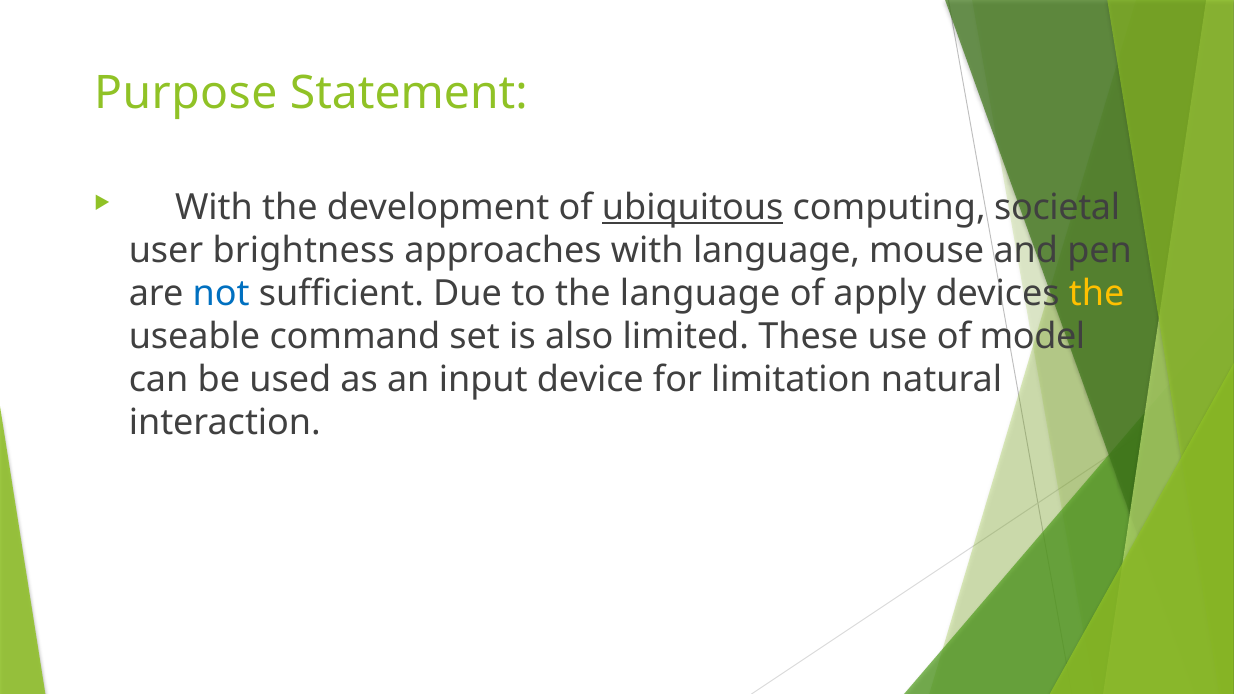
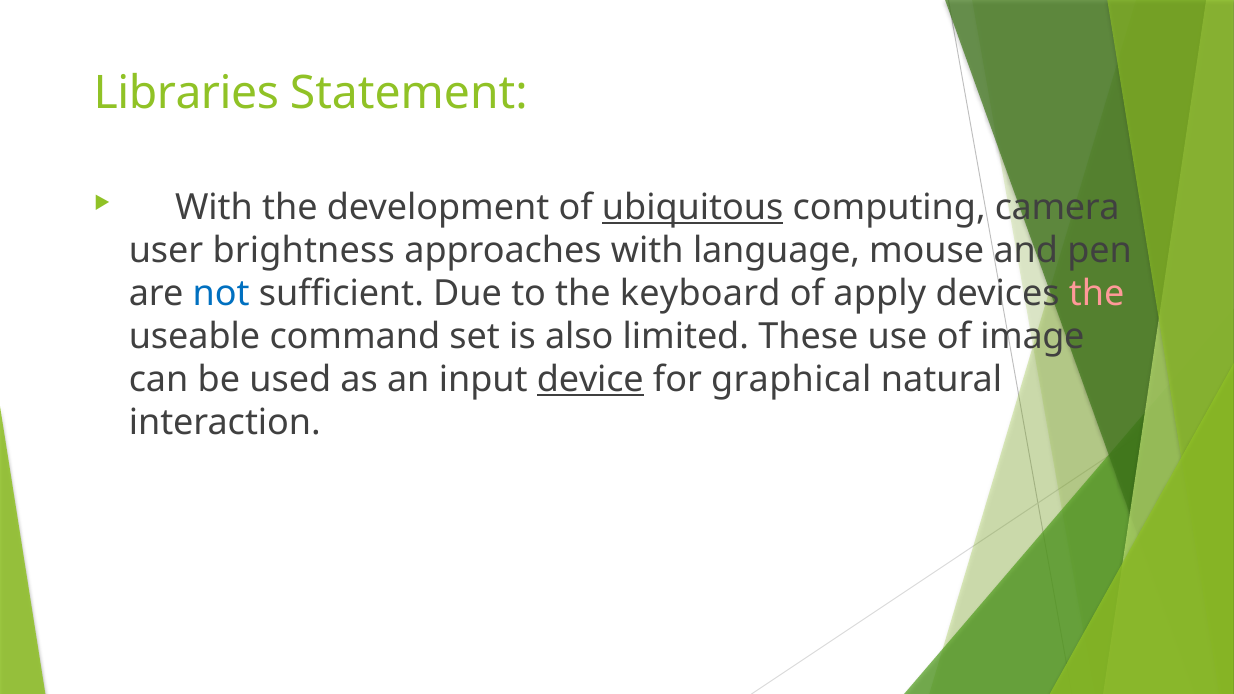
Purpose: Purpose -> Libraries (186, 93)
societal: societal -> camera (1057, 207)
the language: language -> keyboard (700, 293)
the colour: yellow -> pink (1097, 293)
model: model -> image (1032, 336)
device underline: none -> present (590, 380)
limitation: limitation -> graphical (791, 380)
